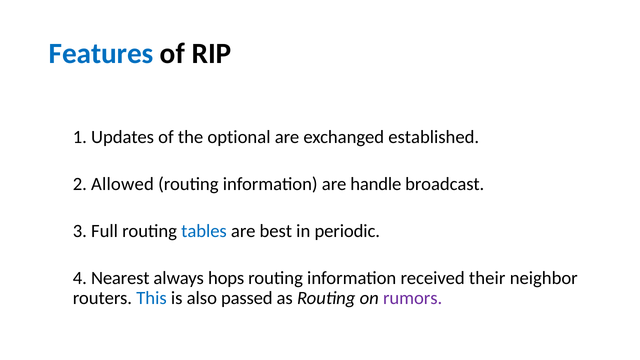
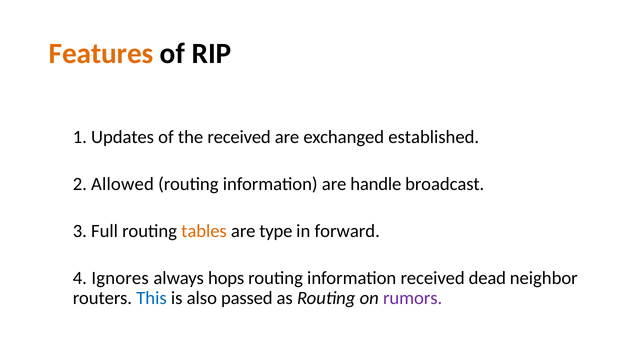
Features colour: blue -> orange (101, 54)
the optional: optional -> received (239, 137)
tables colour: blue -> orange (204, 231)
best: best -> type (276, 231)
periodic: periodic -> forward (347, 231)
Nearest: Nearest -> Ignores (120, 278)
their: their -> dead (487, 278)
